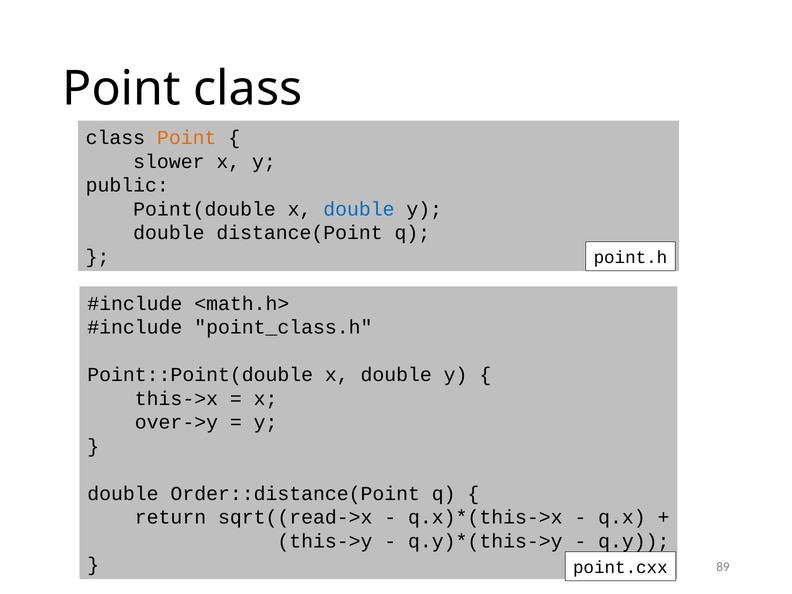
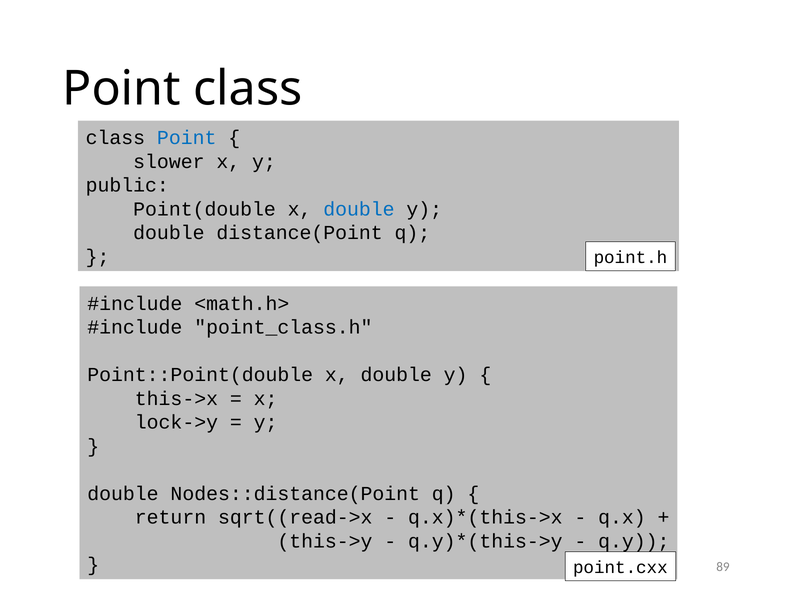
Point colour: orange -> blue (187, 138)
over->y: over->y -> lock->y (176, 422)
Order::distance(Point: Order::distance(Point -> Nodes::distance(Point (295, 494)
